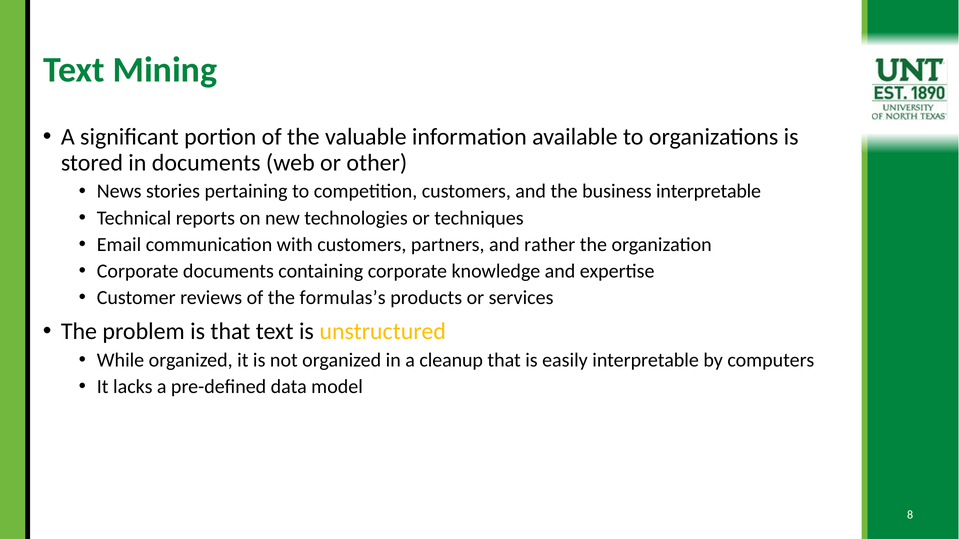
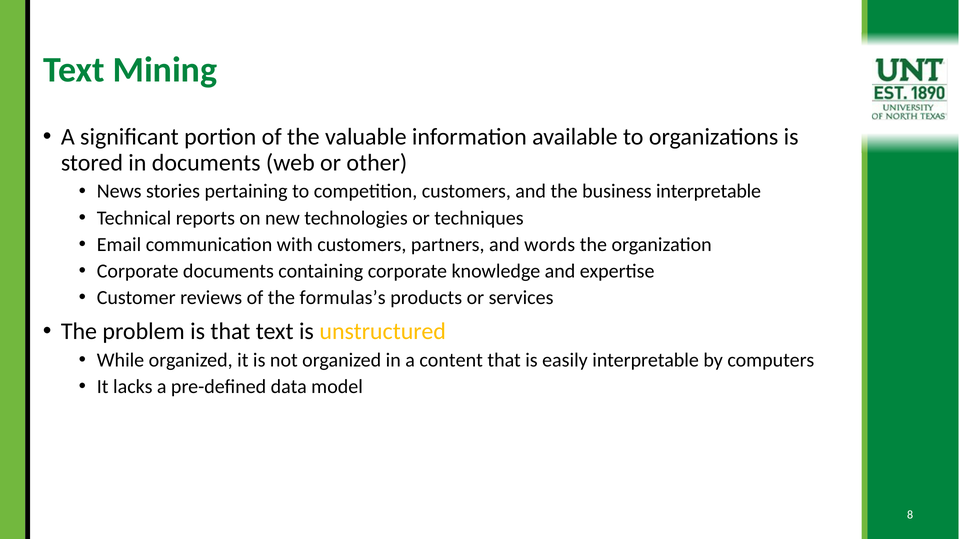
rather: rather -> words (550, 245)
cleanup: cleanup -> content (451, 360)
